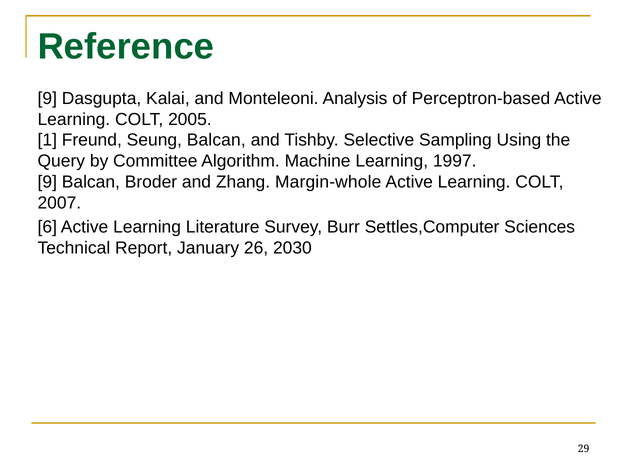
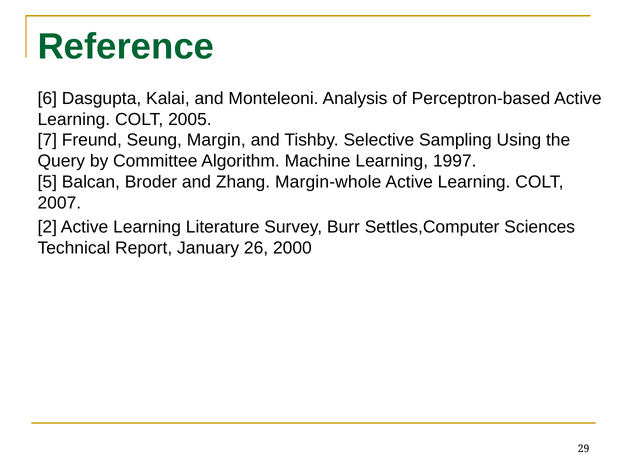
9: 9 -> 6 (47, 98)
1: 1 -> 7 (47, 140)
Seung Balcan: Balcan -> Margin (216, 140)
9: 9 -> 5 (47, 182)
6: 6 -> 2 (47, 227)
2030: 2030 -> 2000 (292, 248)
